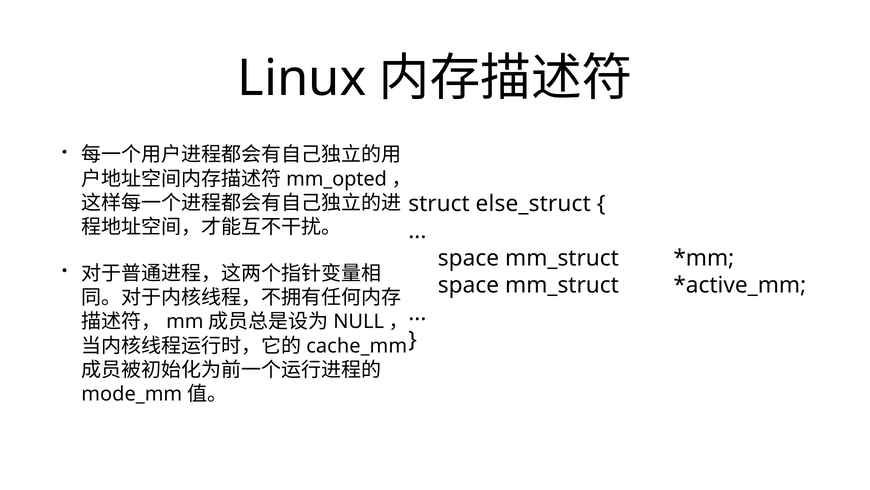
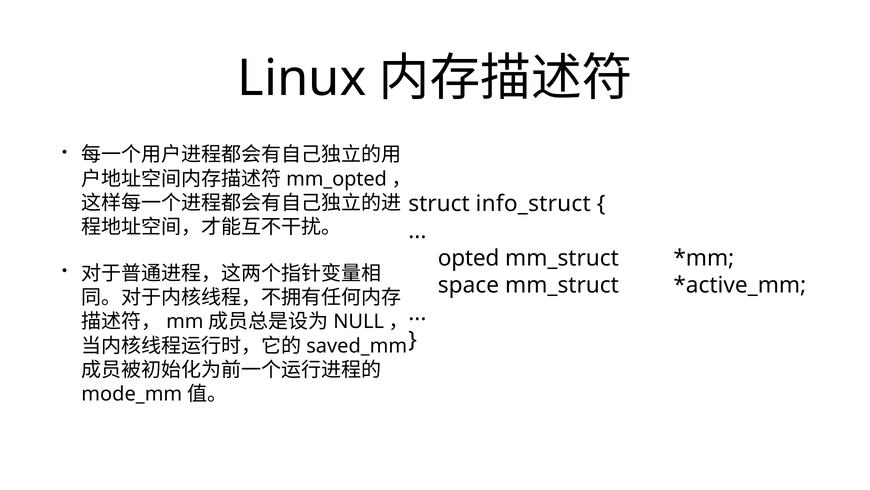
else_struct: else_struct -> info_struct (533, 203)
space: space -> opted (469, 258)
cache_mm: cache_mm -> saved_mm (357, 345)
